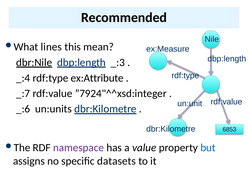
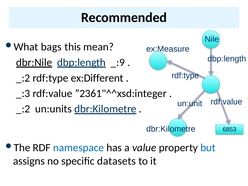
lines: lines -> bags (51, 47)
_:3: _:3 -> _:9 (118, 62)
_:4: _:4 -> _:2 (23, 78)
ex:Attribute: ex:Attribute -> ex:Different (97, 78)
_:7: _:7 -> _:3 (23, 94)
”7924"^^xsd:integer: ”7924"^^xsd:integer -> ”2361"^^xsd:integer (121, 94)
_:6: _:6 -> _:2 (23, 109)
namespace colour: purple -> blue (79, 148)
